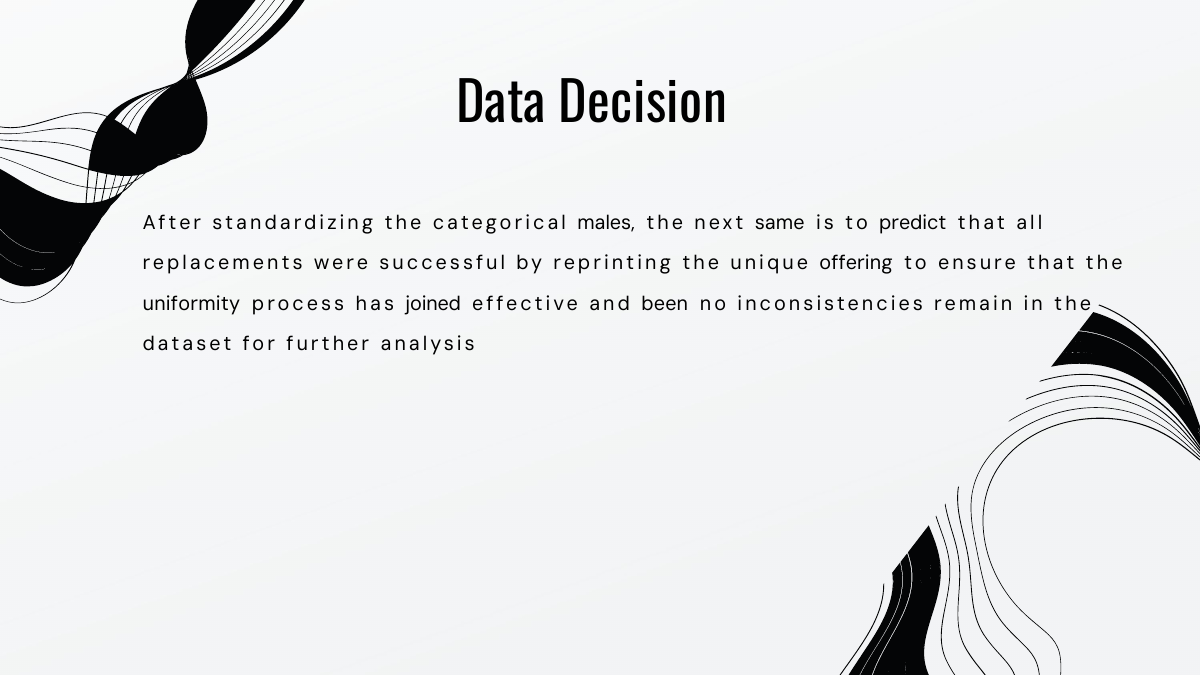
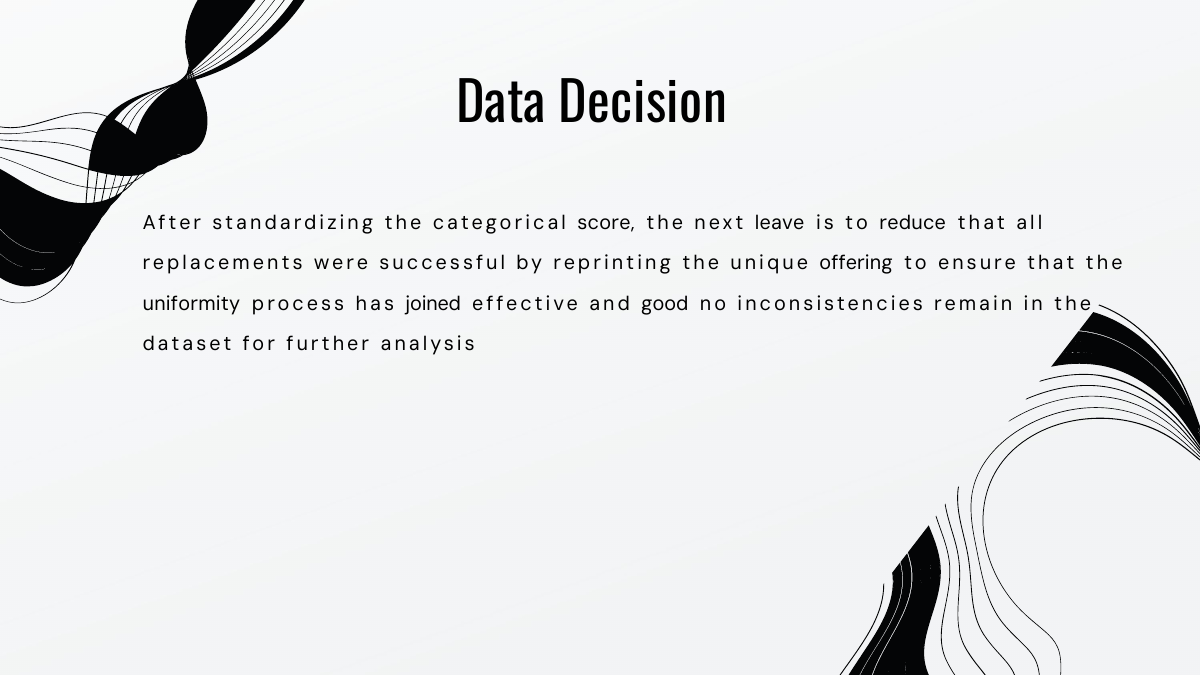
males: males -> score (606, 223)
same: same -> leave (780, 223)
predict: predict -> reduce (913, 223)
been: been -> good (665, 303)
